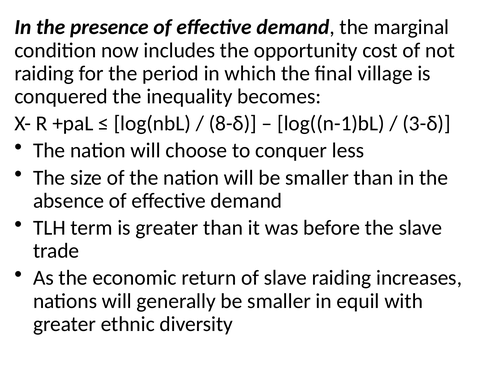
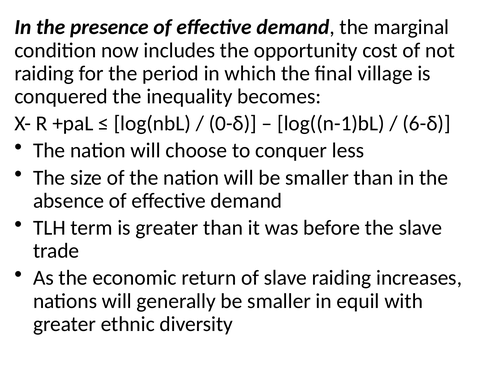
8-δ: 8-δ -> 0-δ (233, 124)
3-δ: 3-δ -> 6-δ (427, 124)
